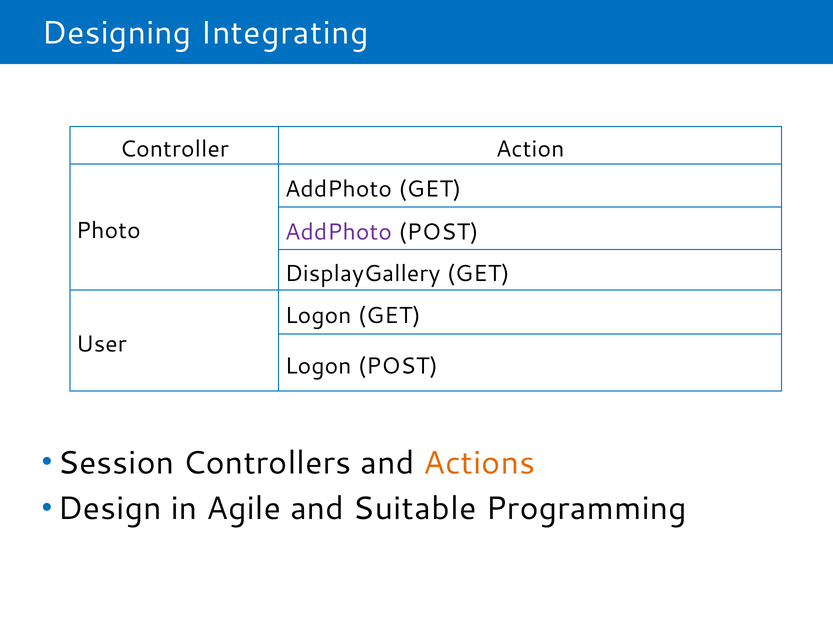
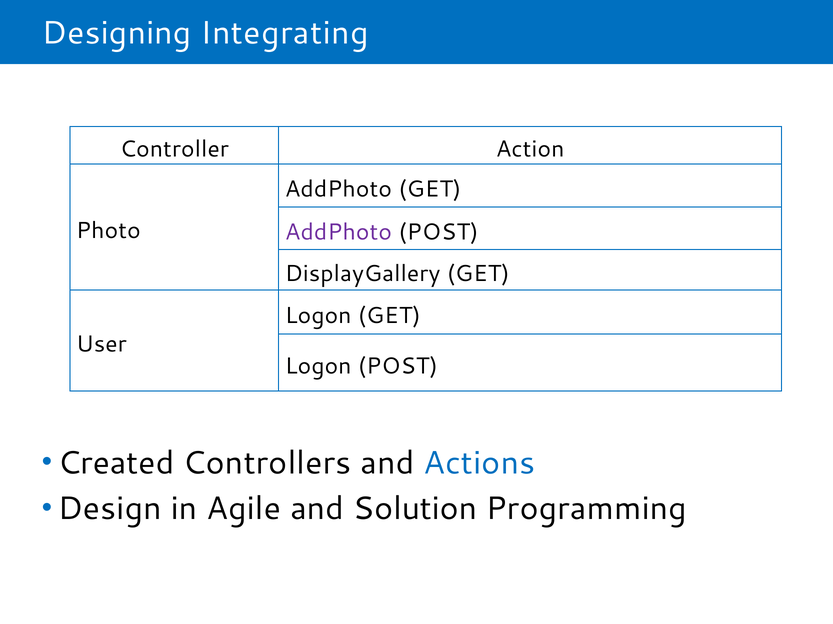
Session: Session -> Created (116, 464)
Actions colour: orange -> blue (479, 464)
Suitable: Suitable -> Solution (415, 509)
